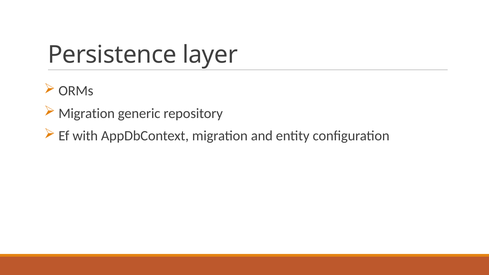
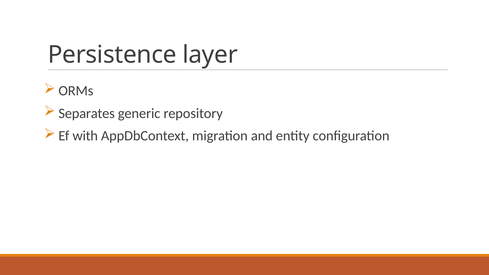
Migration: Migration -> Separates (87, 113)
